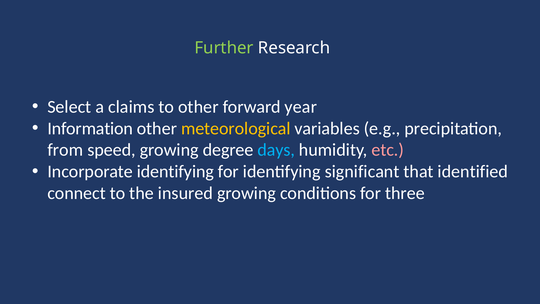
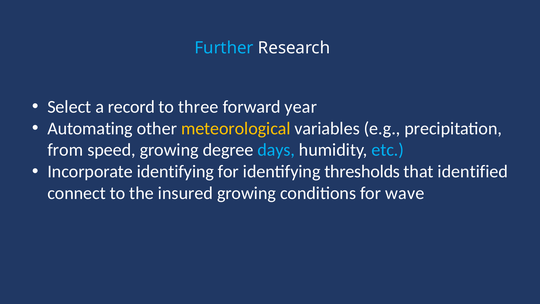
Further colour: light green -> light blue (224, 48)
claims: claims -> record (131, 107)
to other: other -> three (198, 107)
Information: Information -> Automating (90, 128)
etc colour: pink -> light blue (388, 150)
significant: significant -> thresholds (362, 172)
three: three -> wave (405, 193)
